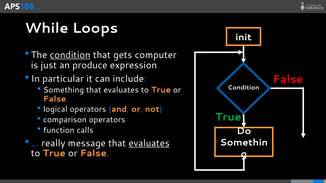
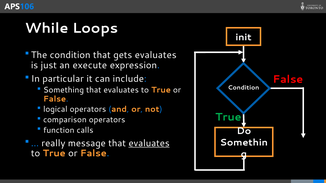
condition underline: present -> none (70, 55)
gets computer: computer -> evaluates (156, 55)
produce: produce -> execute (90, 65)
